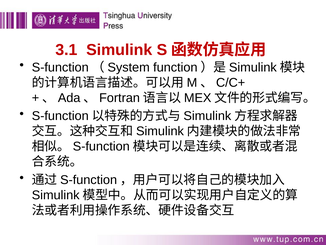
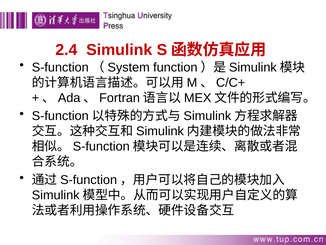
3.1: 3.1 -> 2.4 (66, 50)
